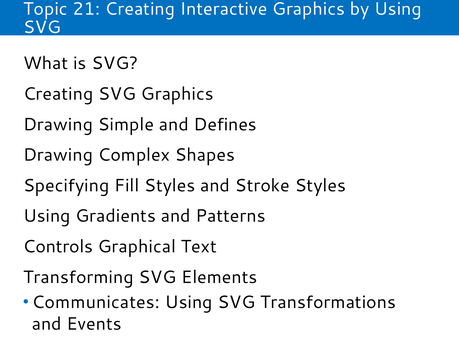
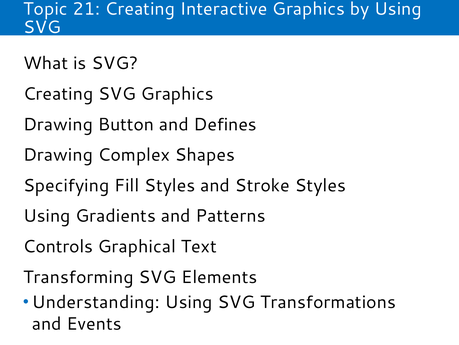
Simple: Simple -> Button (126, 124)
Communicates: Communicates -> Understanding (96, 302)
